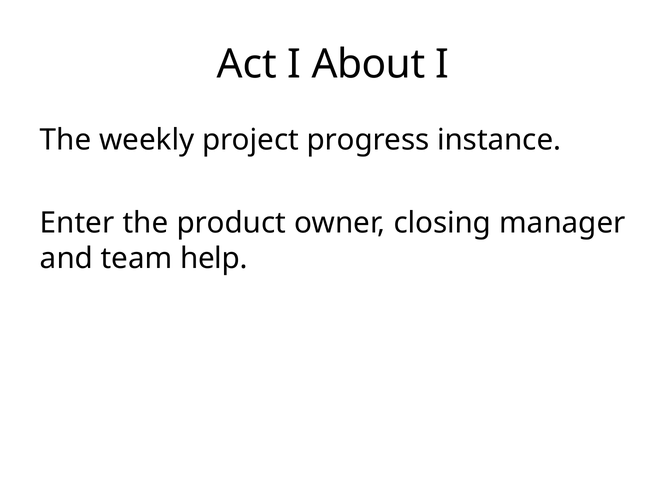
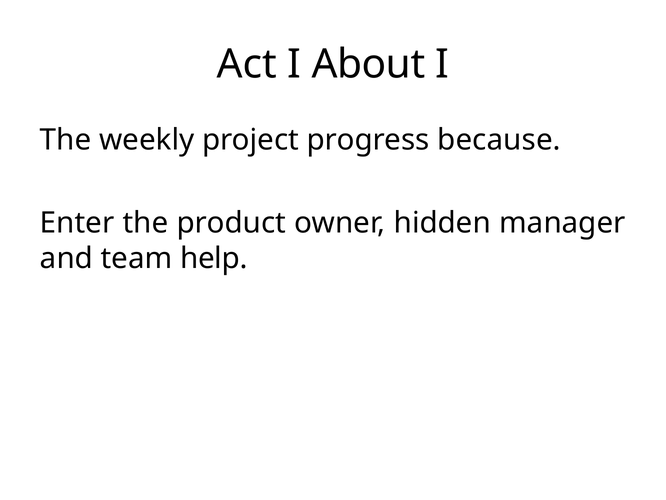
instance: instance -> because (499, 140)
closing: closing -> hidden (442, 223)
